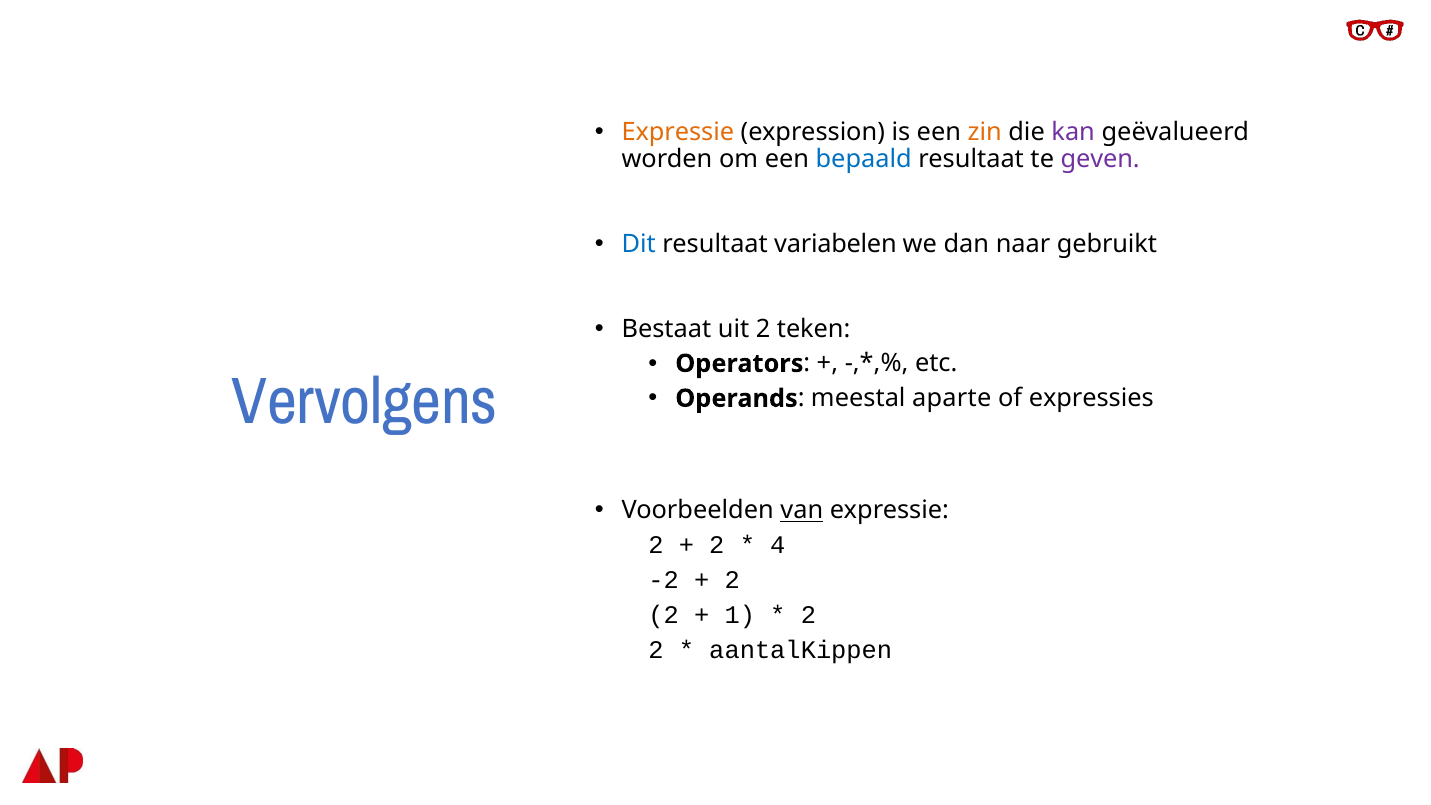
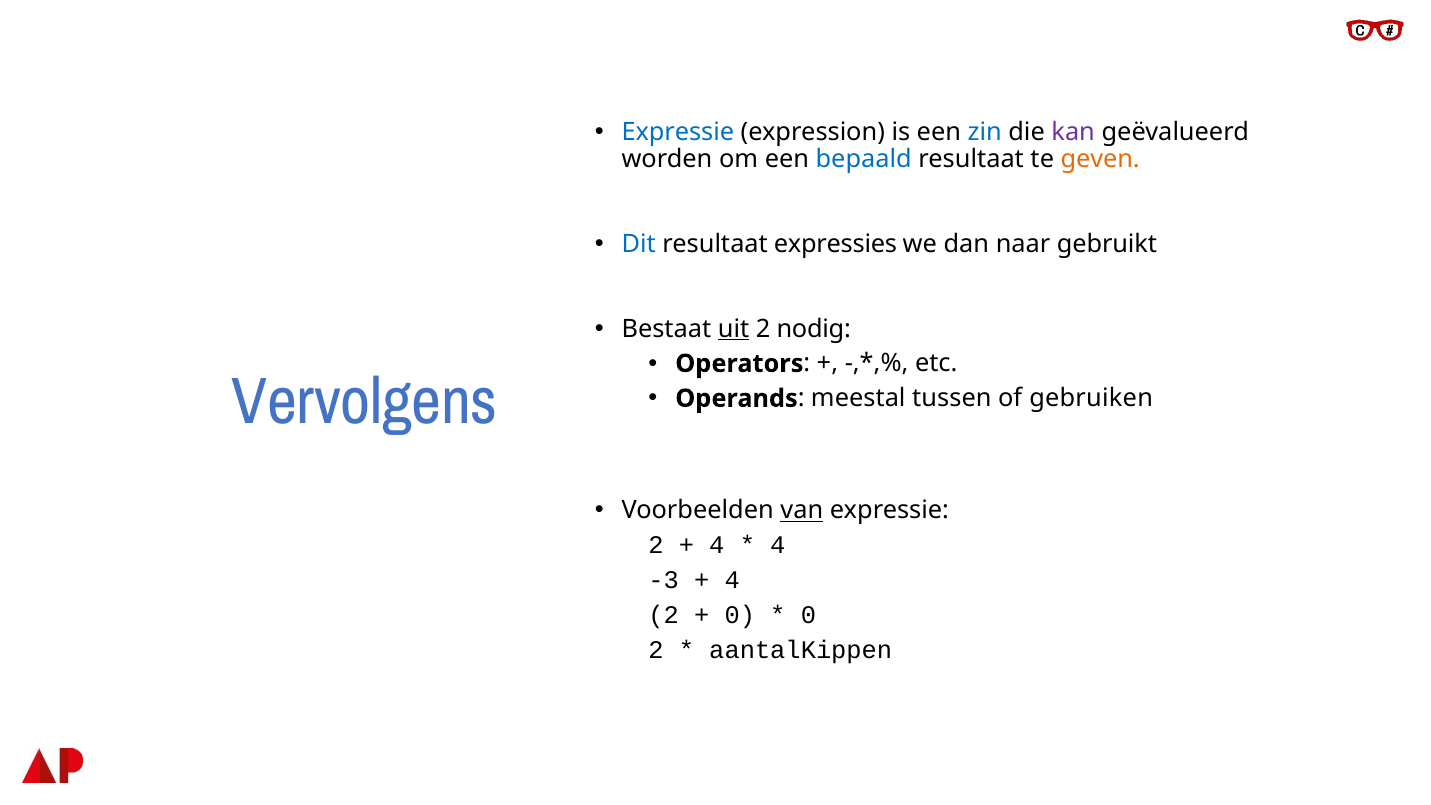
Expressie colour: orange -> blue (678, 132)
zin colour: orange -> blue (985, 132)
geven colour: purple -> orange (1100, 159)
variabelen: variabelen -> expressies (835, 244)
uit underline: none -> present (734, 329)
teken: teken -> nodig (814, 329)
aparte: aparte -> tussen (952, 398)
expressies: expressies -> gebruiken (1091, 398)
2: 2 -> 4 (717, 545)
-2: -2 -> -3 (664, 580)
2: 2 -> 4 (732, 580)
1: 1 -> 0 (740, 615)
2: 2 -> 0 (808, 615)
